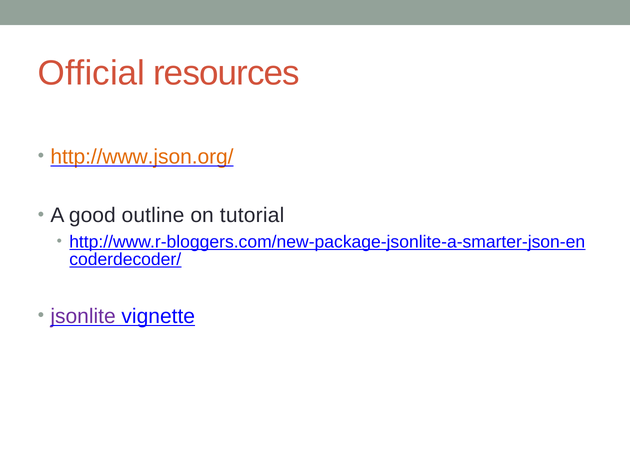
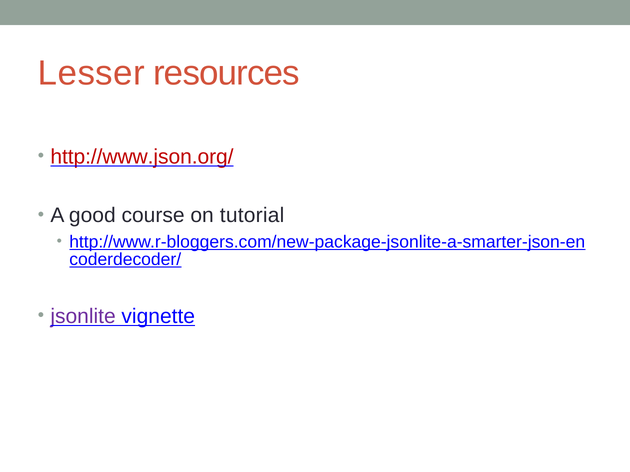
Official: Official -> Lesser (91, 73)
http://www.json.org/ colour: orange -> red (142, 157)
outline: outline -> course (153, 216)
